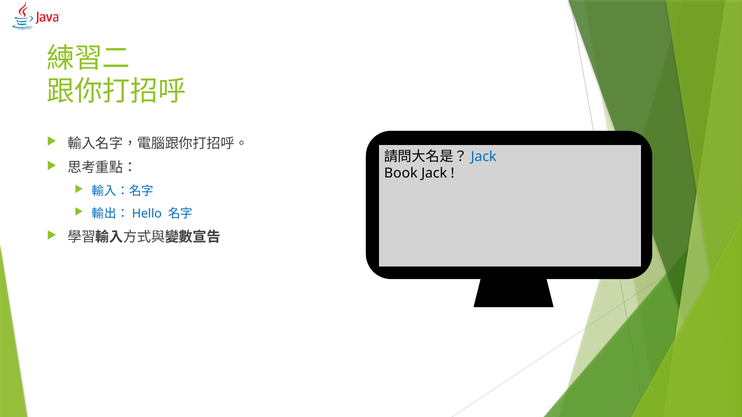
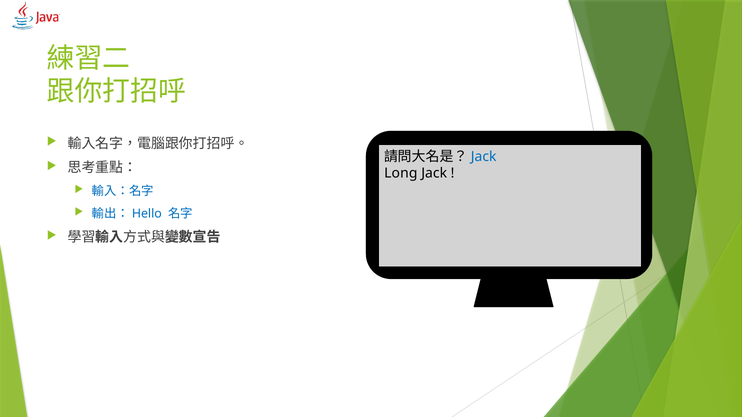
Book: Book -> Long (401, 173)
